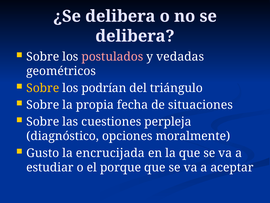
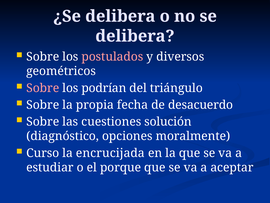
vedadas: vedadas -> diversos (180, 57)
Sobre colour: yellow -> pink (43, 88)
situaciones: situaciones -> desacuerdo (201, 105)
perpleja: perpleja -> solución (168, 121)
Gusto: Gusto -> Curso (43, 153)
